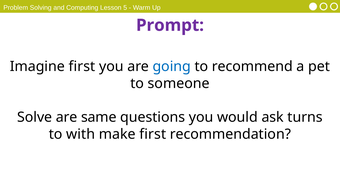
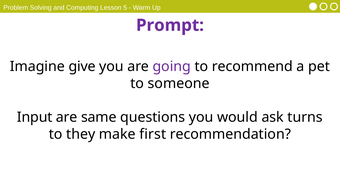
Imagine first: first -> give (82, 66)
going colour: blue -> purple (172, 66)
Solve: Solve -> Input (35, 117)
with: with -> they (81, 134)
